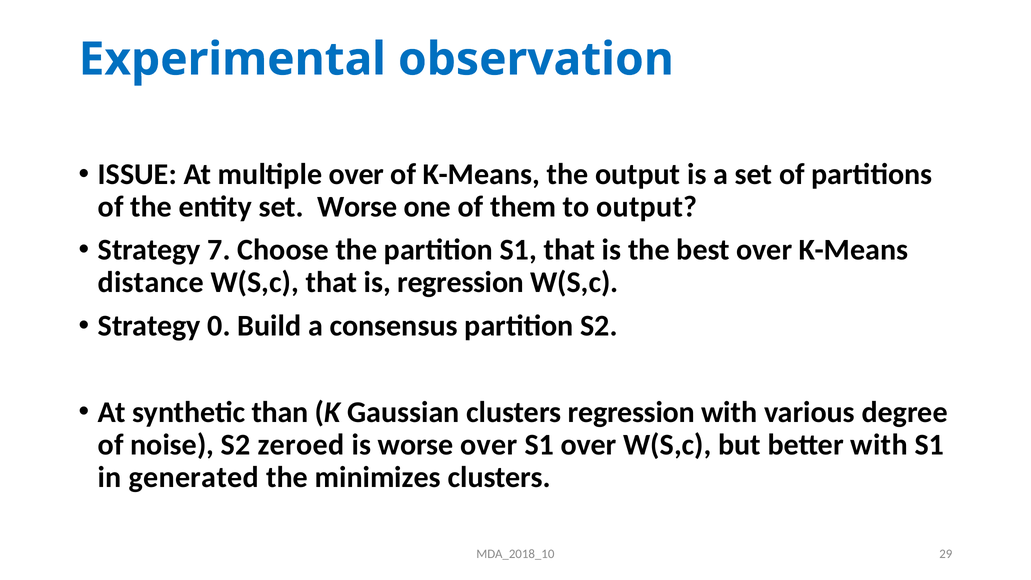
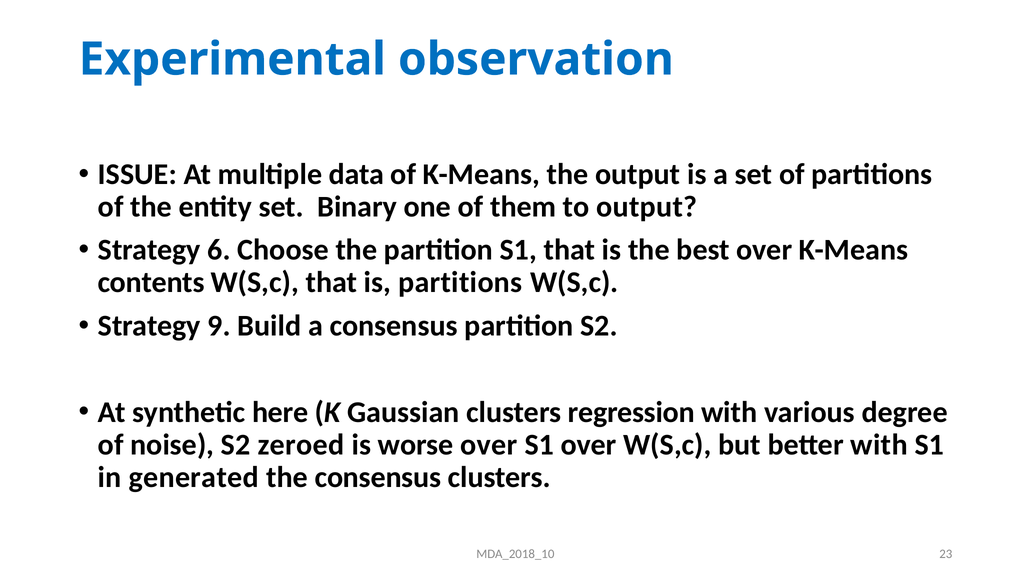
multiple over: over -> data (356, 174)
set Worse: Worse -> Binary (357, 207)
7: 7 -> 6 (219, 250)
distance: distance -> contents (151, 283)
is regression: regression -> partitions (460, 283)
0: 0 -> 9 (219, 326)
than: than -> here (280, 412)
the minimizes: minimizes -> consensus (378, 477)
29: 29 -> 23 (946, 554)
